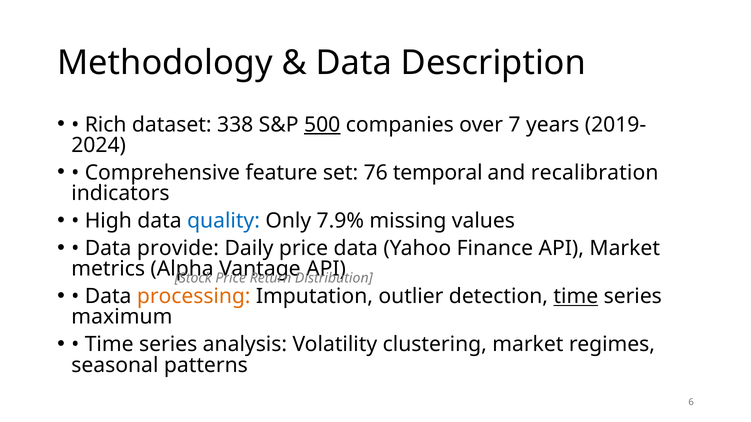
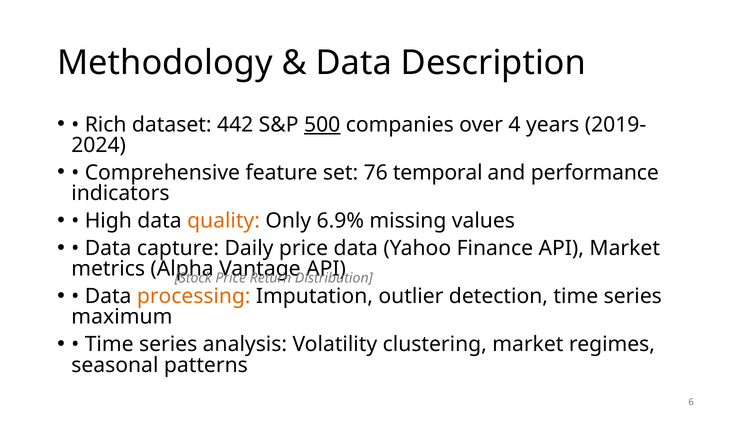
338: 338 -> 442 (235, 125)
7: 7 -> 4 (515, 125)
recalibration: recalibration -> performance (595, 173)
quality colour: blue -> orange (224, 221)
7.9%: 7.9% -> 6.9% (340, 221)
provide: provide -> capture (178, 249)
time underline: present -> none (576, 297)
